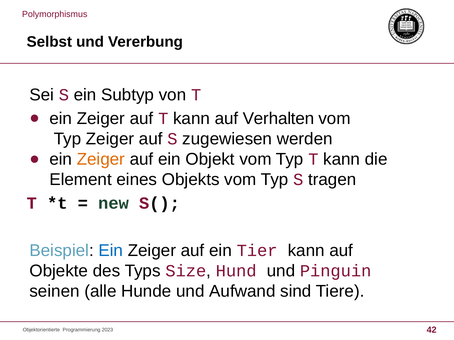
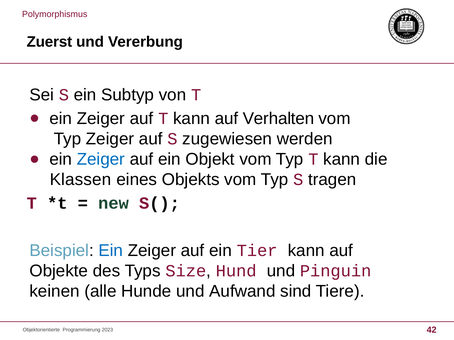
Selbst: Selbst -> Zuerst (49, 42)
Zeiger colour: orange -> blue (101, 160)
Element: Element -> Klassen (80, 180)
seinen: seinen -> keinen (55, 292)
